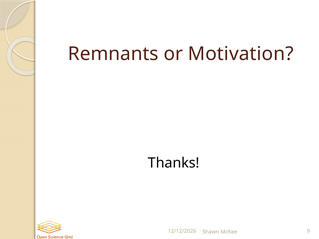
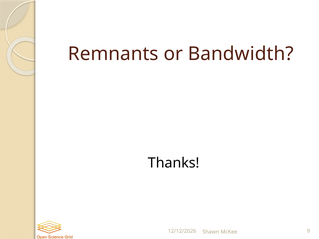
Motivation: Motivation -> Bandwidth (241, 54)
